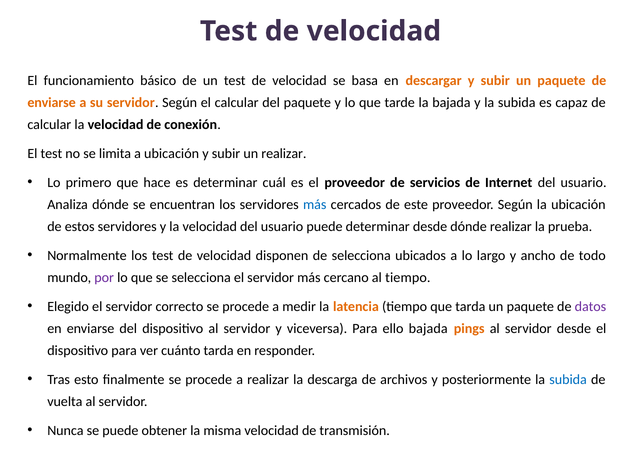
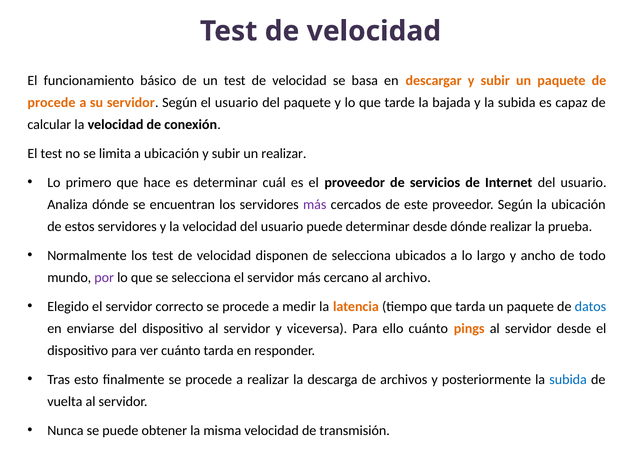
enviarse: enviarse -> procede (51, 103)
el calcular: calcular -> usuario (237, 103)
más colour: blue -> purple (315, 205)
al tiempo: tiempo -> archivo (408, 278)
datos colour: purple -> blue (590, 307)
ello bajada: bajada -> cuánto (428, 329)
